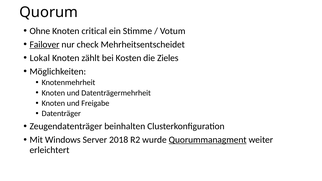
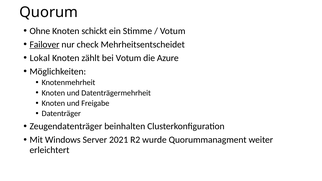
critical: critical -> schickt (94, 31)
bei Kosten: Kosten -> Votum (129, 58)
Zieles: Zieles -> Azure (168, 58)
2018: 2018 -> 2021 (119, 140)
Quorummanagment underline: present -> none (208, 140)
